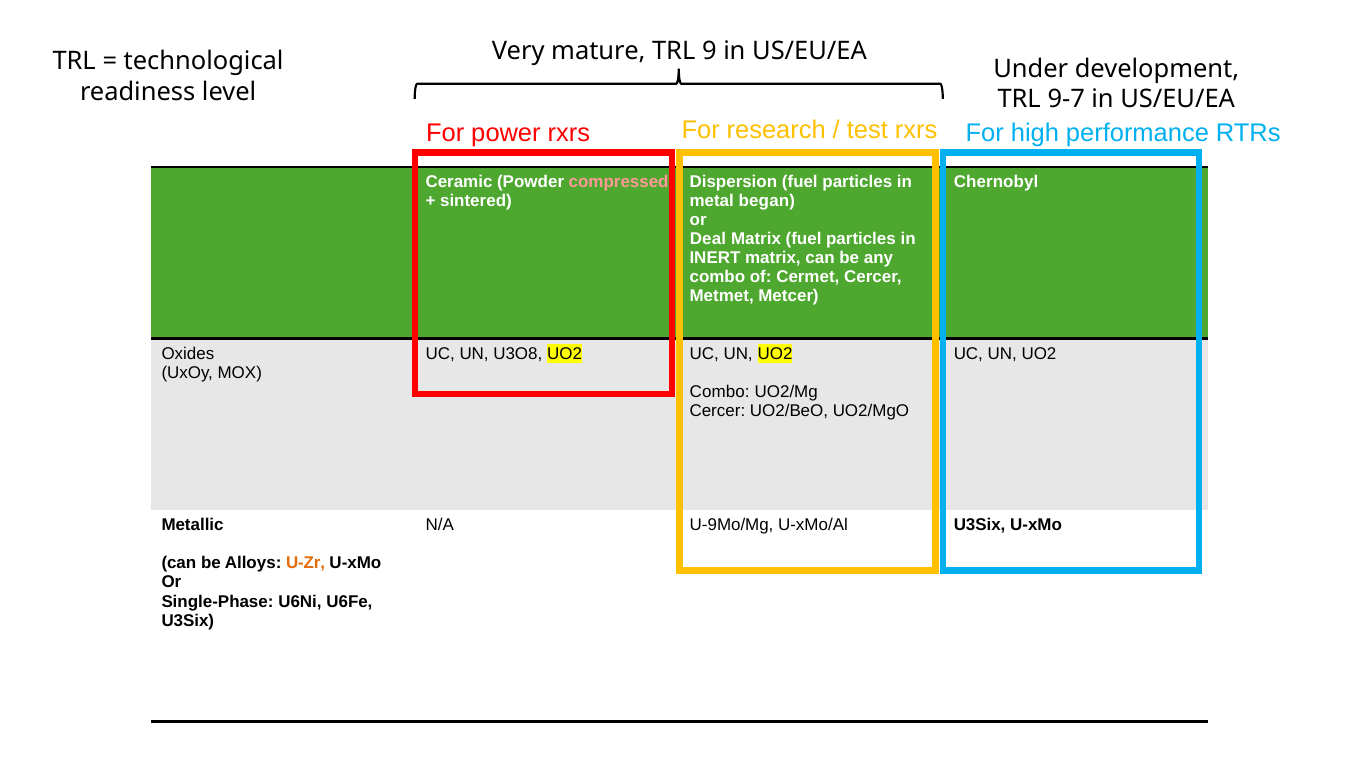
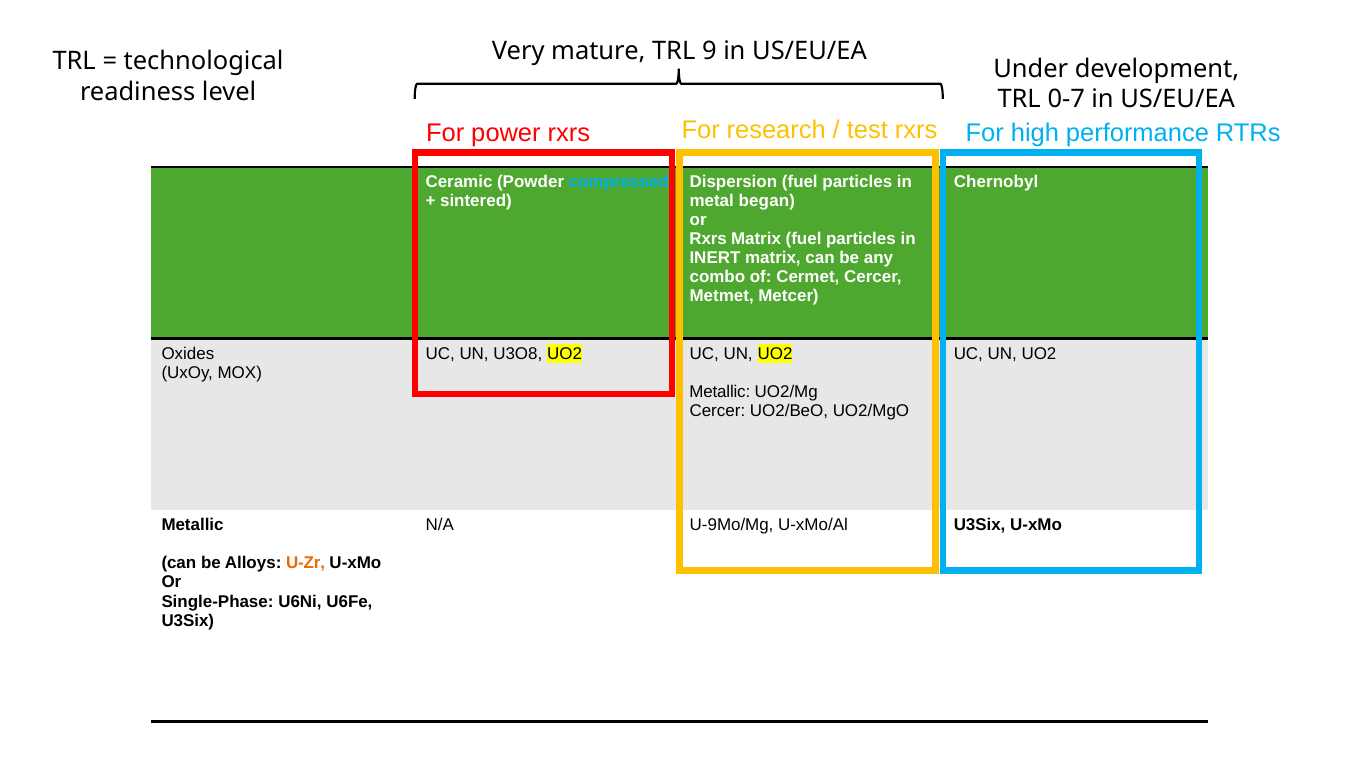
9-7: 9-7 -> 0-7 (1066, 99)
compressed colour: pink -> light blue (619, 182)
Deal: Deal -> Rxrs (708, 239)
Combo: Combo -> Metallic (720, 391)
